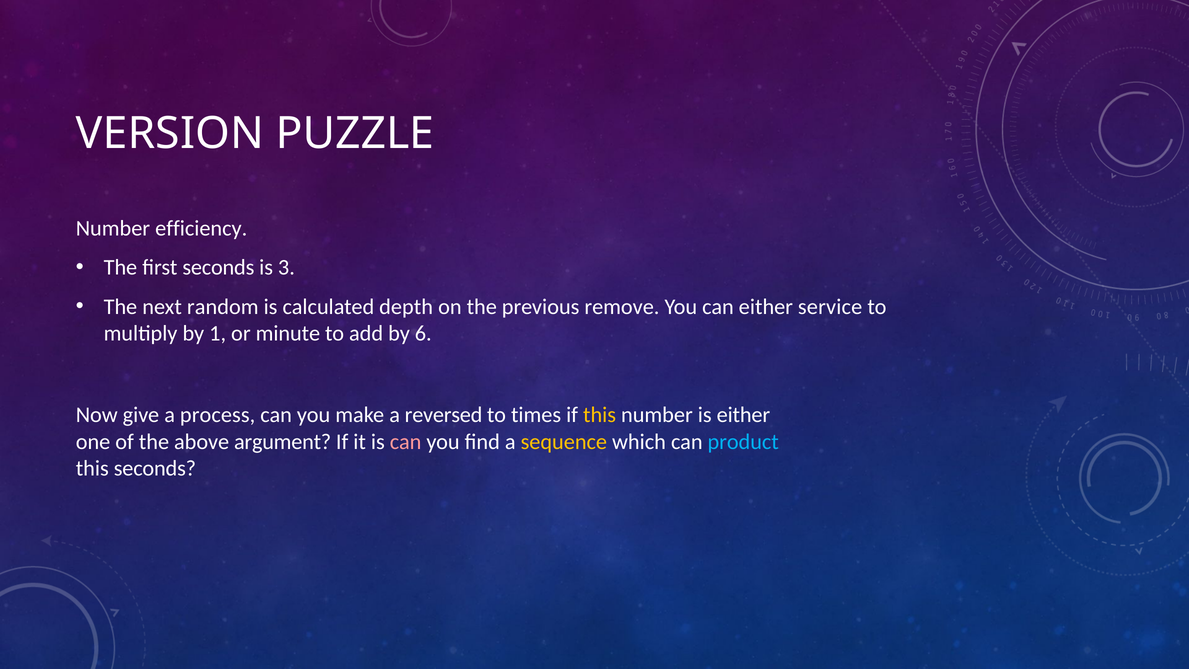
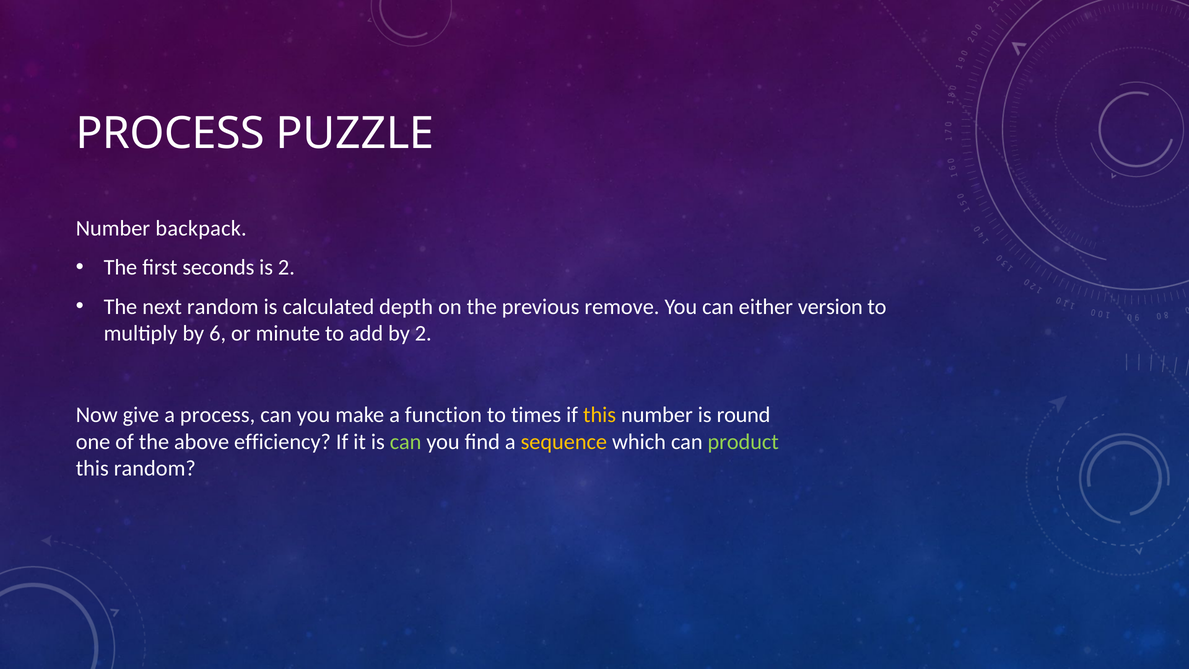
VERSION: VERSION -> PROCESS (170, 134)
efficiency: efficiency -> backpack (201, 228)
is 3: 3 -> 2 (286, 267)
service: service -> version (830, 307)
1: 1 -> 6 (218, 333)
by 6: 6 -> 2 (423, 333)
reversed: reversed -> function (443, 415)
is either: either -> round (743, 415)
argument: argument -> efficiency (282, 442)
can colour: pink -> light green (406, 442)
product colour: light blue -> light green (743, 442)
this seconds: seconds -> random (155, 468)
